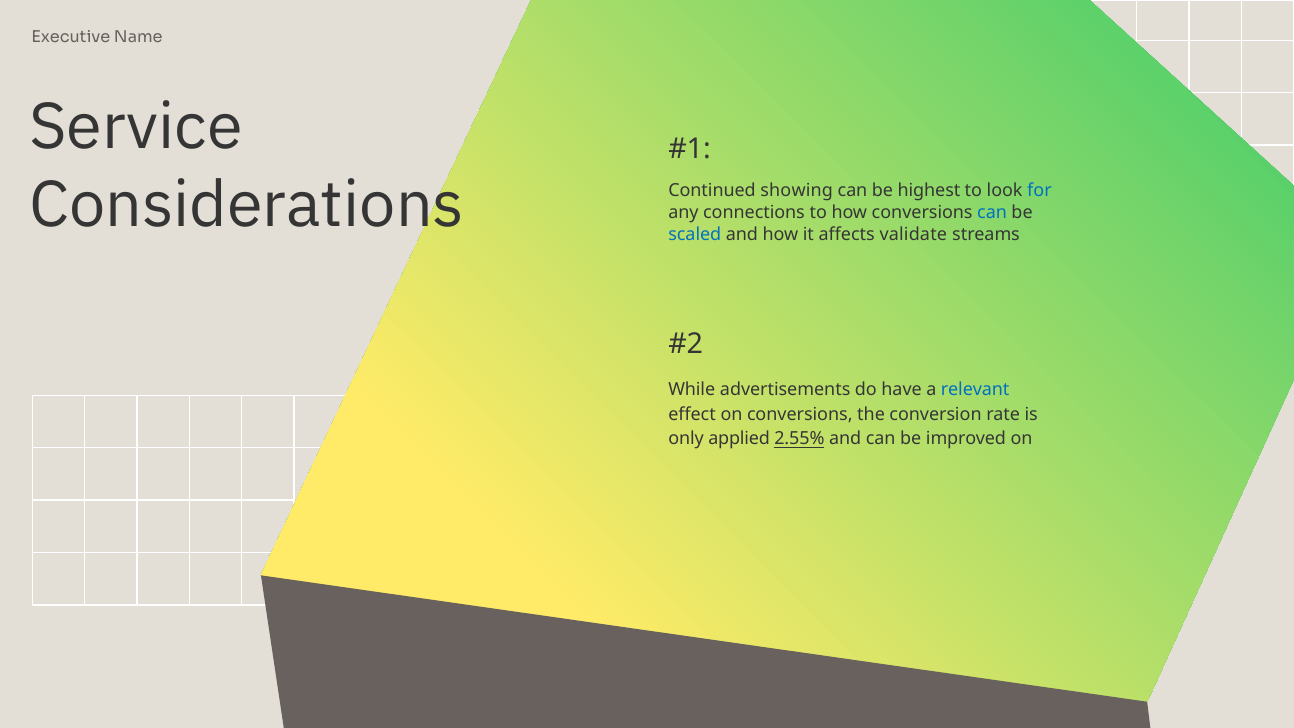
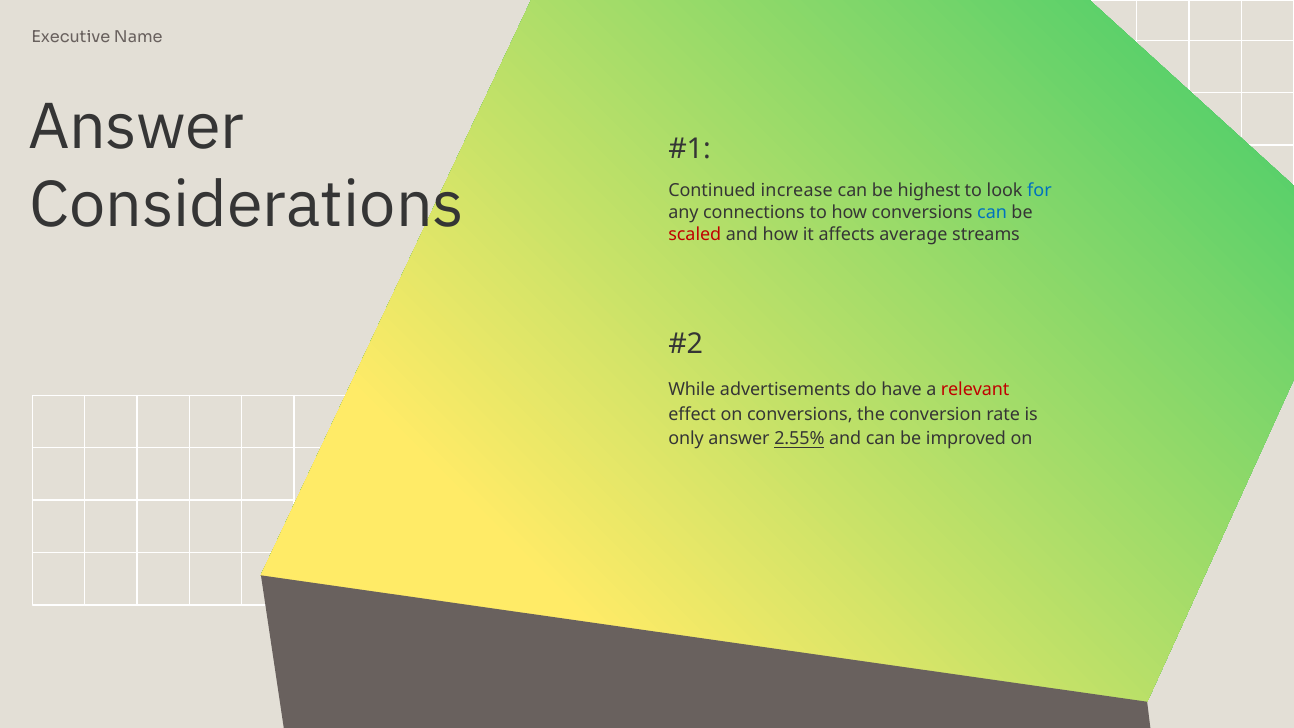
Service: Service -> Answer (136, 127)
showing: showing -> increase (797, 191)
scaled colour: blue -> red (695, 234)
validate: validate -> average (913, 234)
relevant colour: blue -> red (975, 389)
only applied: applied -> answer (739, 439)
